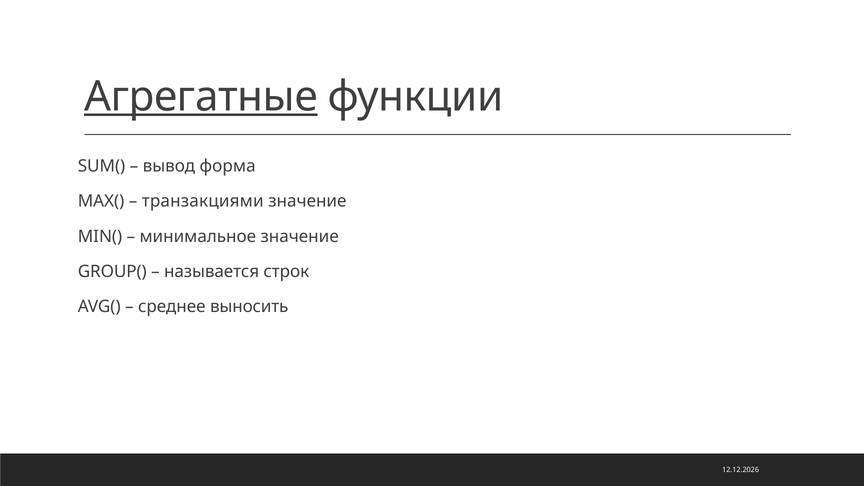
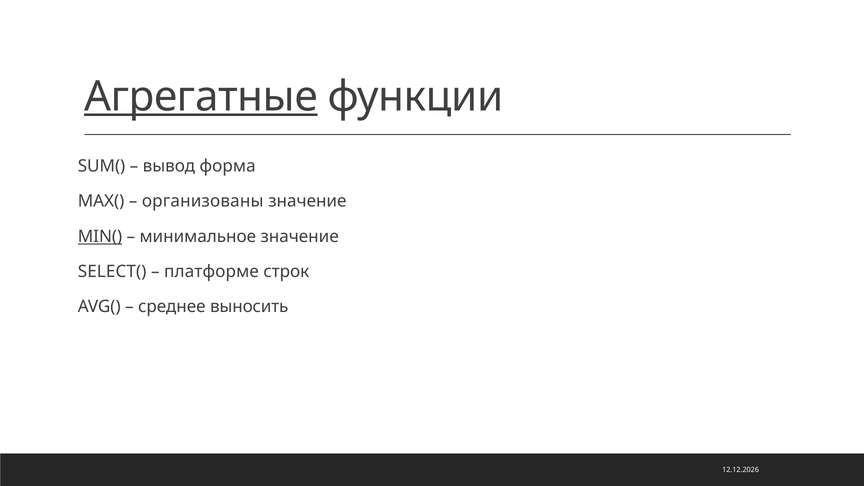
транзакциями: транзакциями -> организованы (203, 201)
MIN( underline: none -> present (100, 236)
GROUP(: GROUP( -> SELECT( (112, 272)
называется: называется -> платформе (211, 272)
